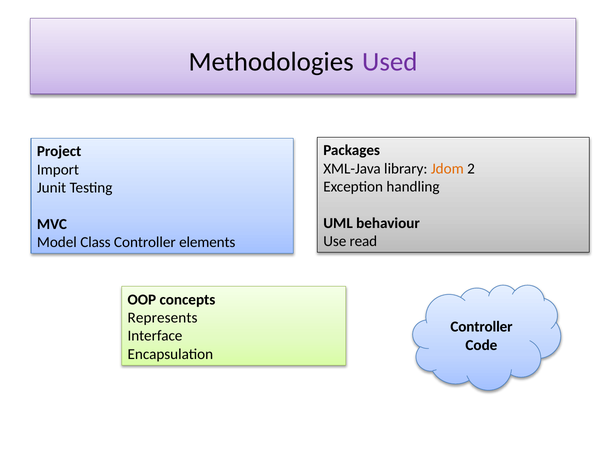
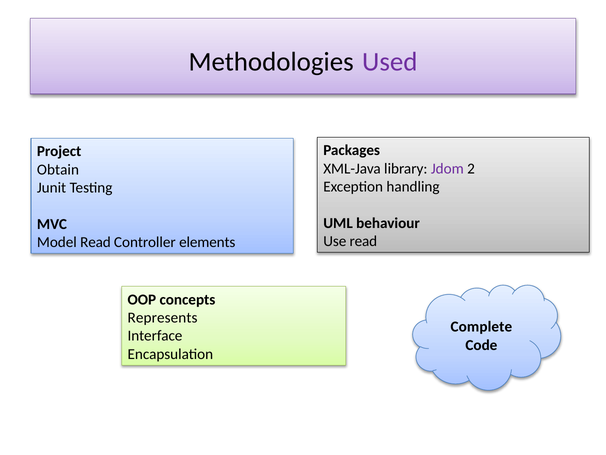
Jdom colour: orange -> purple (447, 168)
Import: Import -> Obtain (58, 169)
Model Class: Class -> Read (95, 242)
Controller: Controller -> Complete (481, 326)
